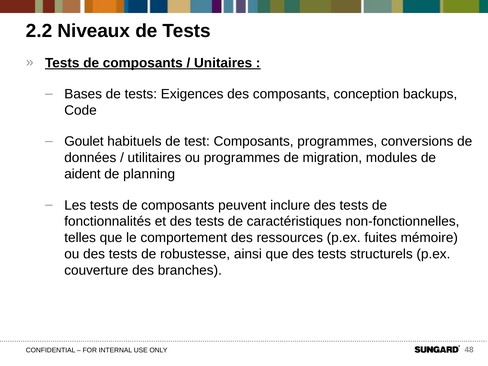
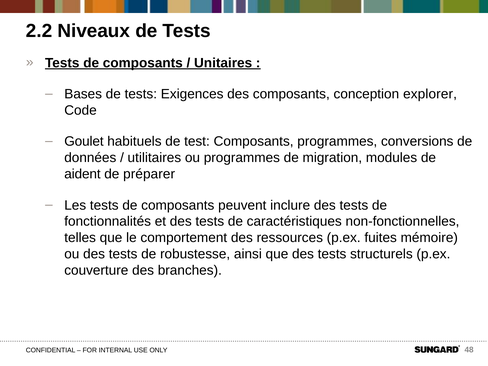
backups: backups -> explorer (430, 94)
planning: planning -> préparer (149, 174)
